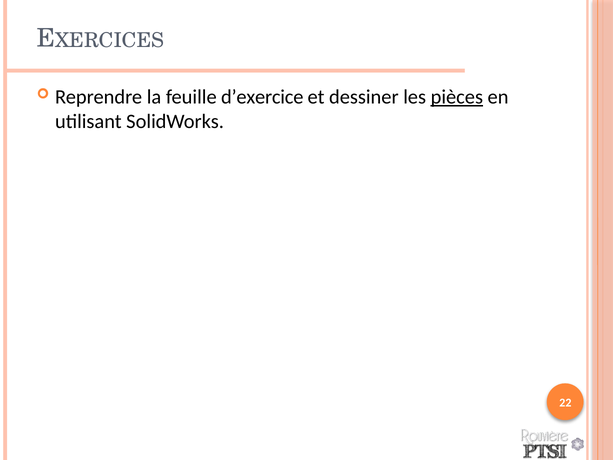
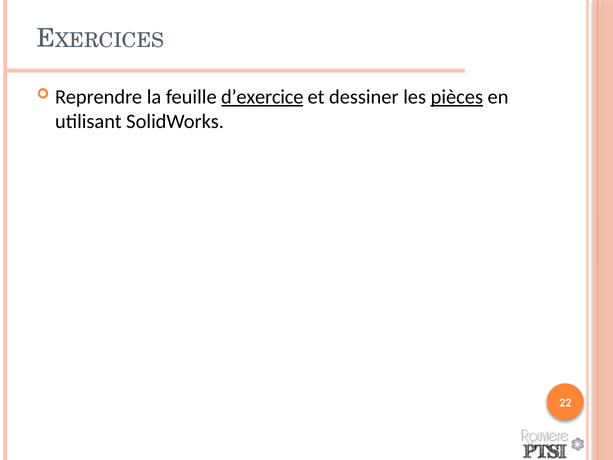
d’exercice underline: none -> present (262, 97)
